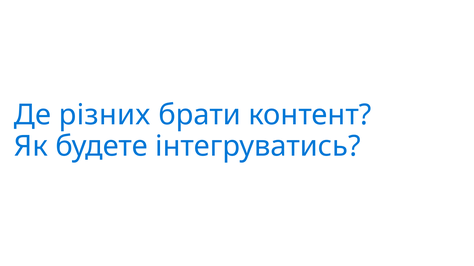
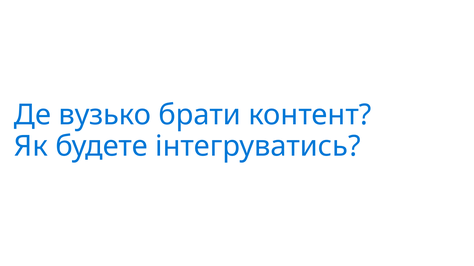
різних: різних -> вузько (105, 115)
